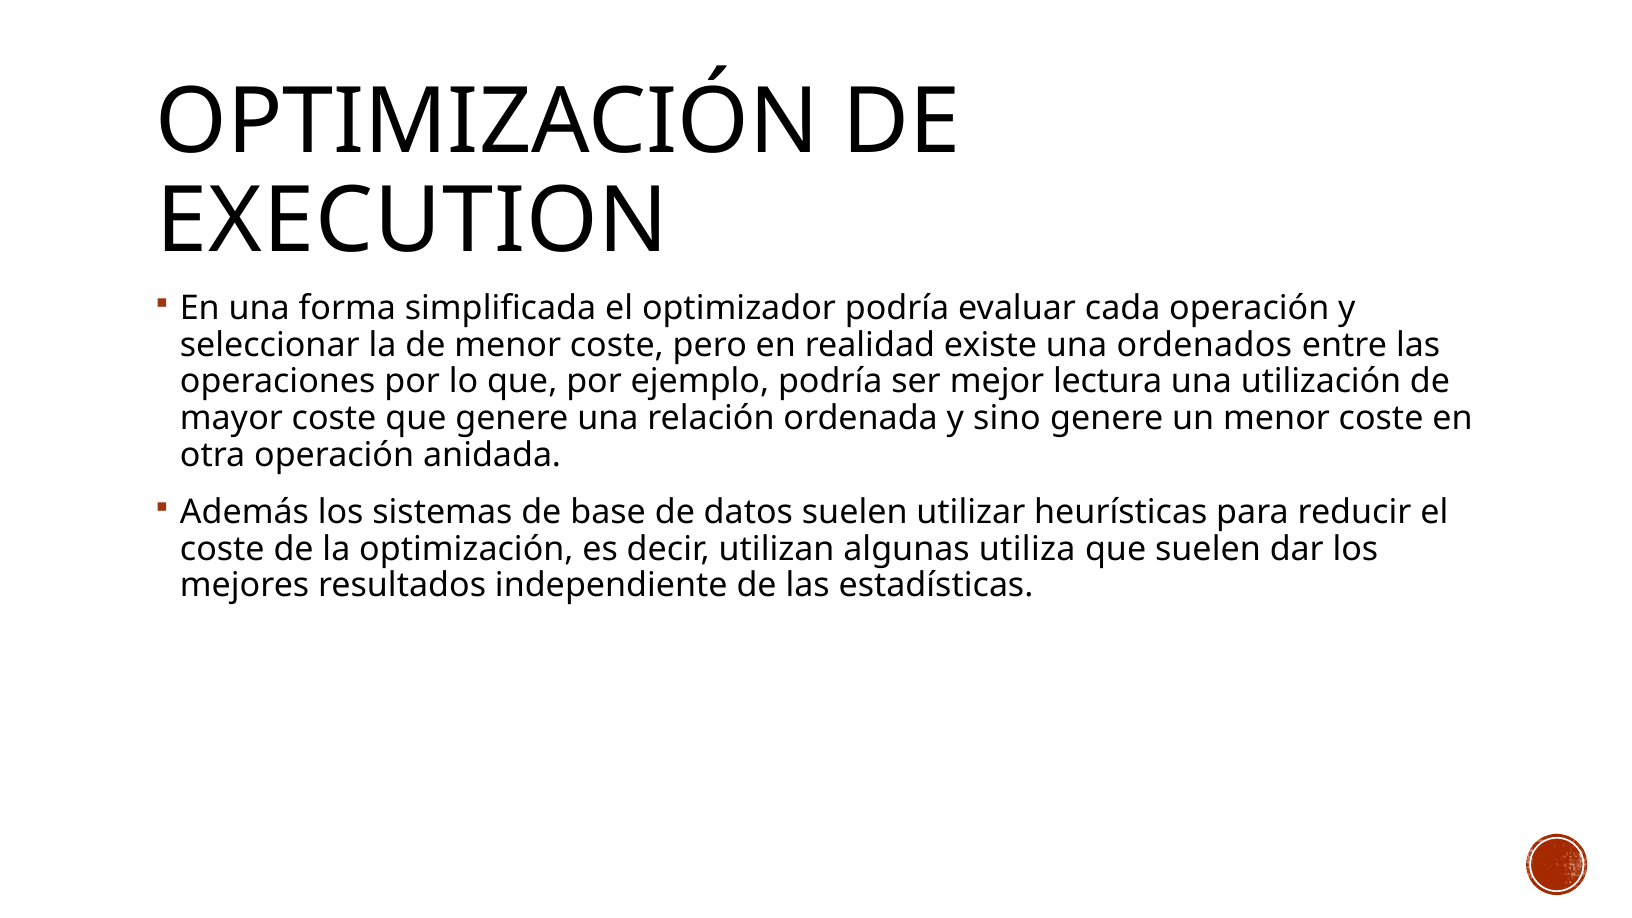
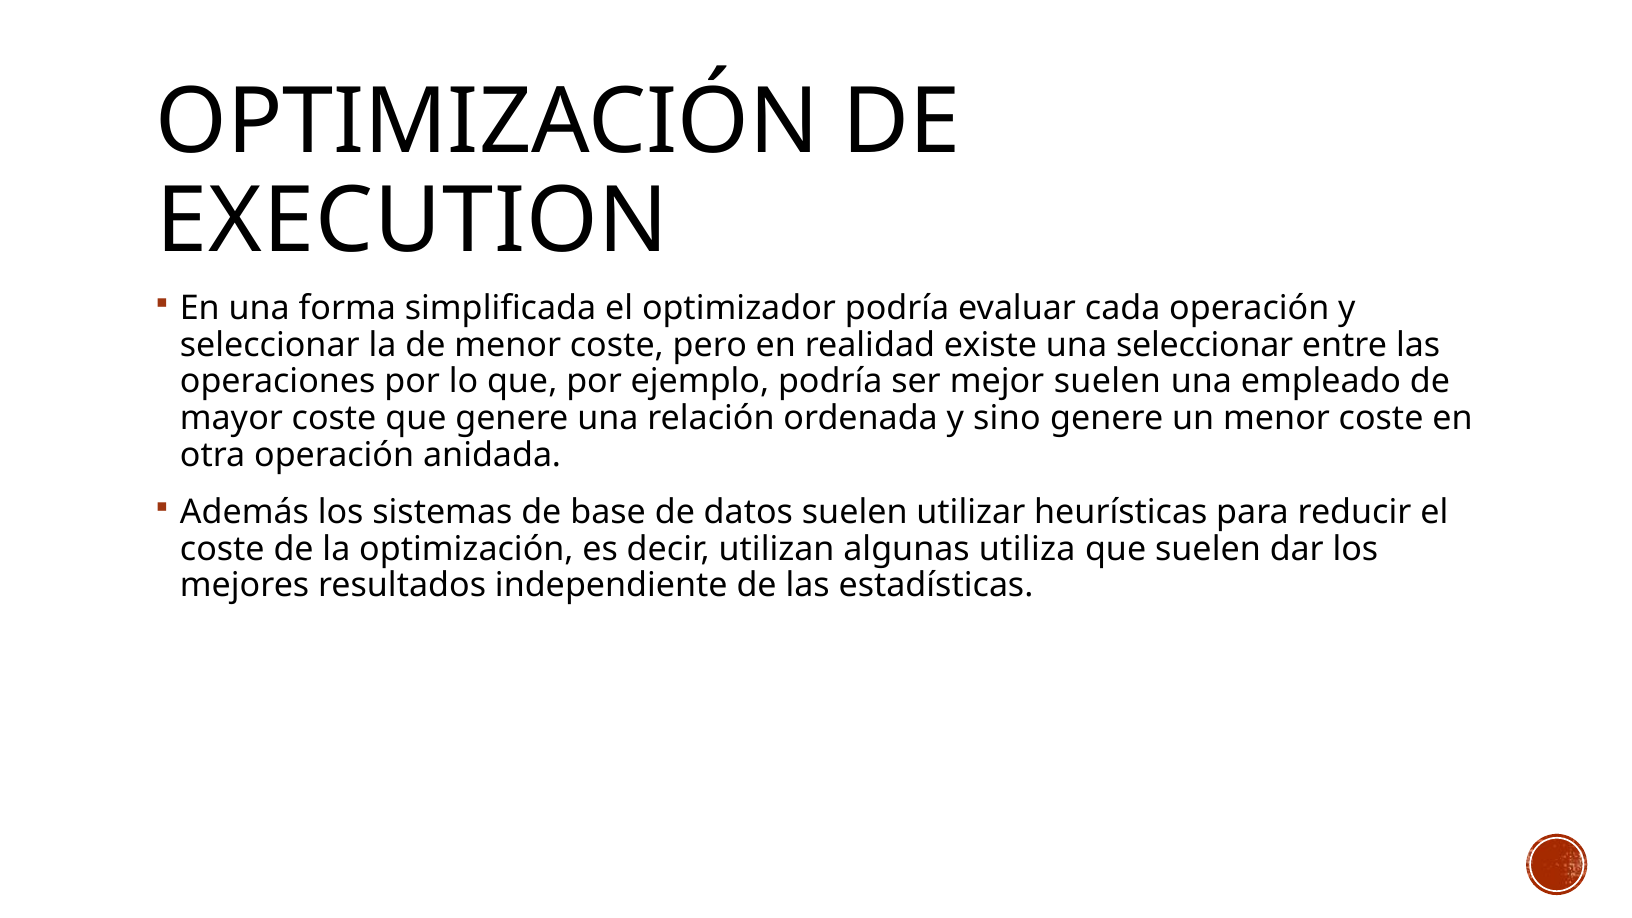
una ordenados: ordenados -> seleccionar (1205, 345)
mejor lectura: lectura -> suelen (1107, 382)
utilización: utilización -> empleado (1321, 382)
